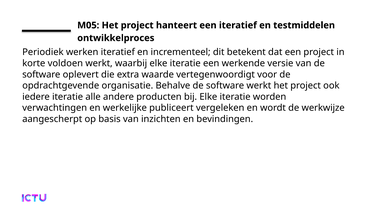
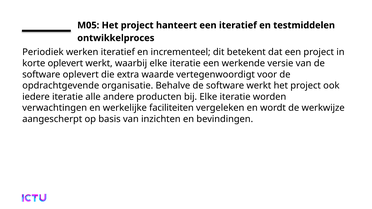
korte voldoen: voldoen -> oplevert (65, 63)
publiceert: publiceert -> faciliteiten (171, 108)
